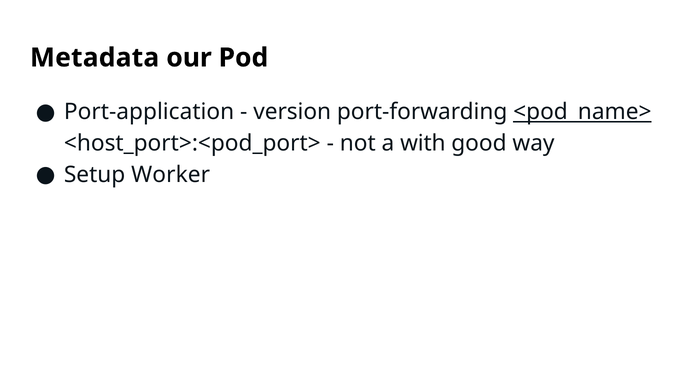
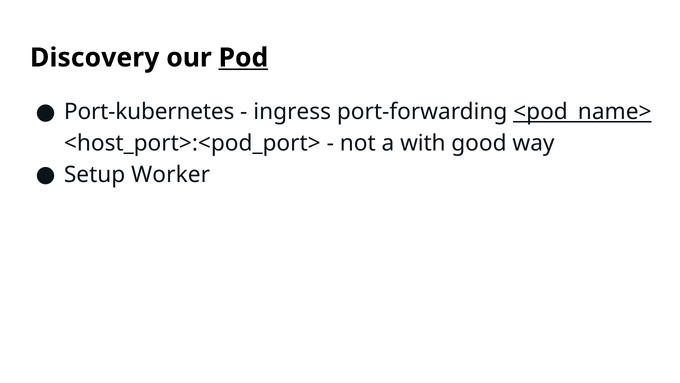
Metadata: Metadata -> Discovery (95, 58)
Pod underline: none -> present (243, 58)
Port-application: Port-application -> Port-kubernetes (149, 112)
version: version -> ingress (292, 112)
